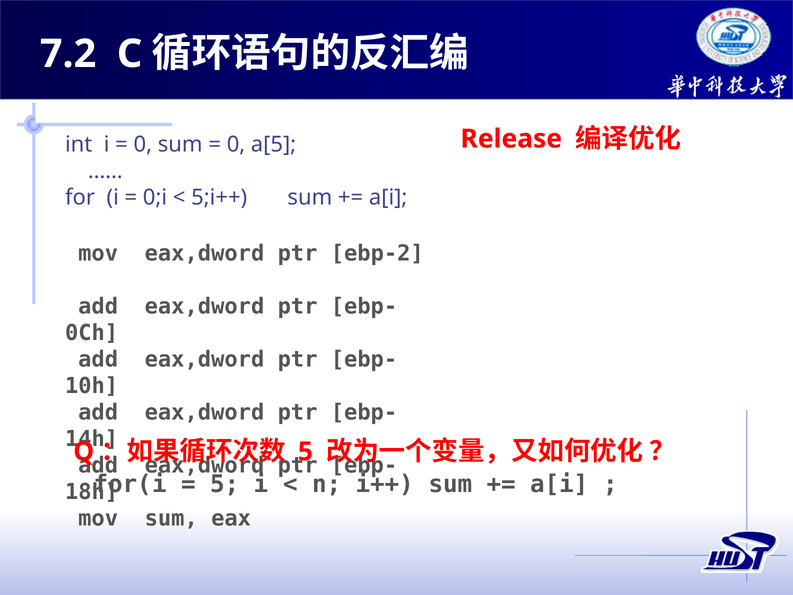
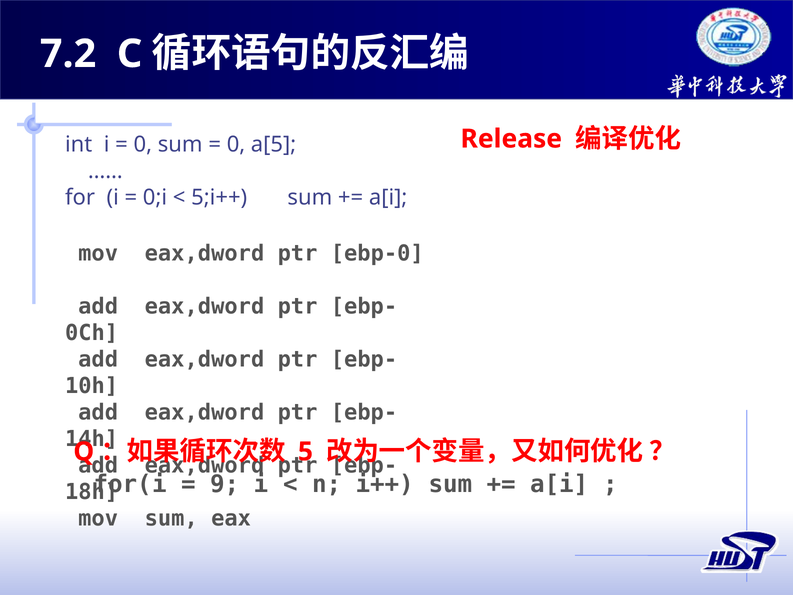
ebp-2: ebp-2 -> ebp-0 (377, 254)
5: 5 -> 9 (225, 484)
